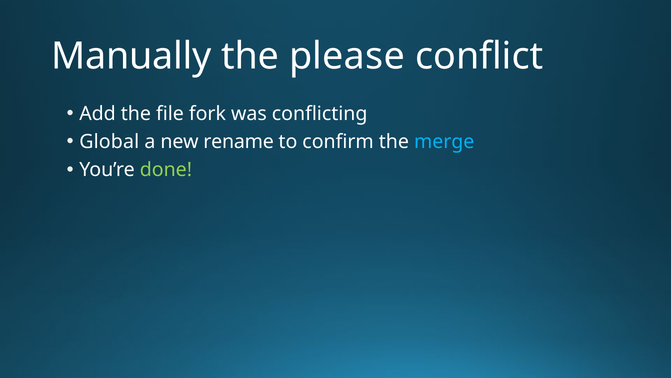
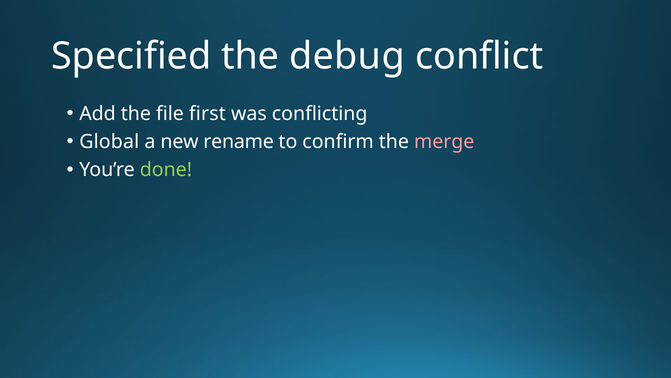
Manually: Manually -> Specified (131, 56)
please: please -> debug (347, 56)
fork: fork -> first (207, 113)
merge colour: light blue -> pink (444, 142)
